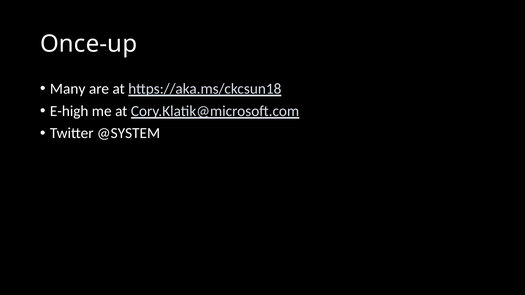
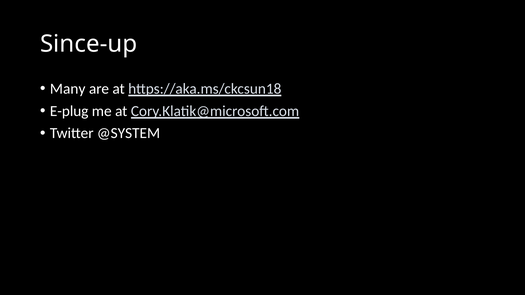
Once-up: Once-up -> Since-up (89, 44)
E-high: E-high -> E-plug (69, 111)
